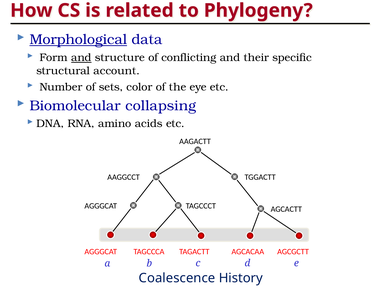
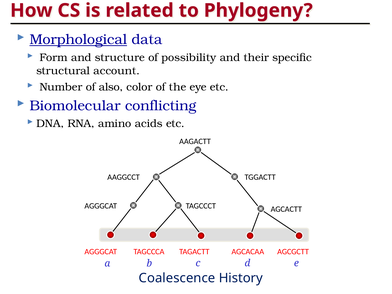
and underline: present -> none (81, 58)
conflicting: conflicting -> possibility (189, 58)
sets: sets -> also (111, 87)
collapsing: collapsing -> conflicting (161, 106)
